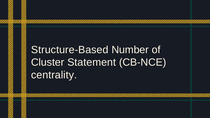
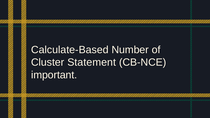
Structure-Based: Structure-Based -> Calculate-Based (70, 50)
centrality: centrality -> important (54, 75)
